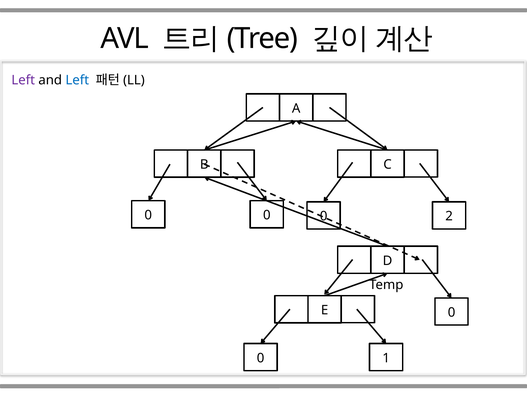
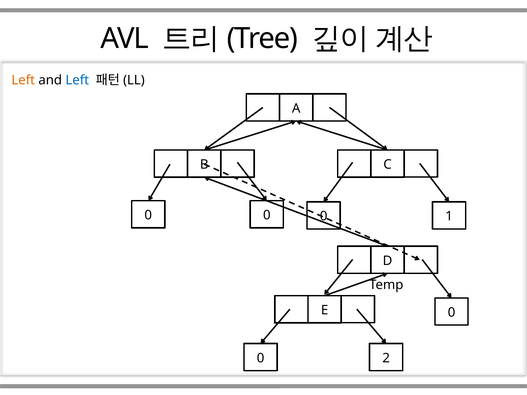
Left colour: purple -> orange (23, 80)
2: 2 -> 1 (449, 216)
1: 1 -> 2 (386, 358)
